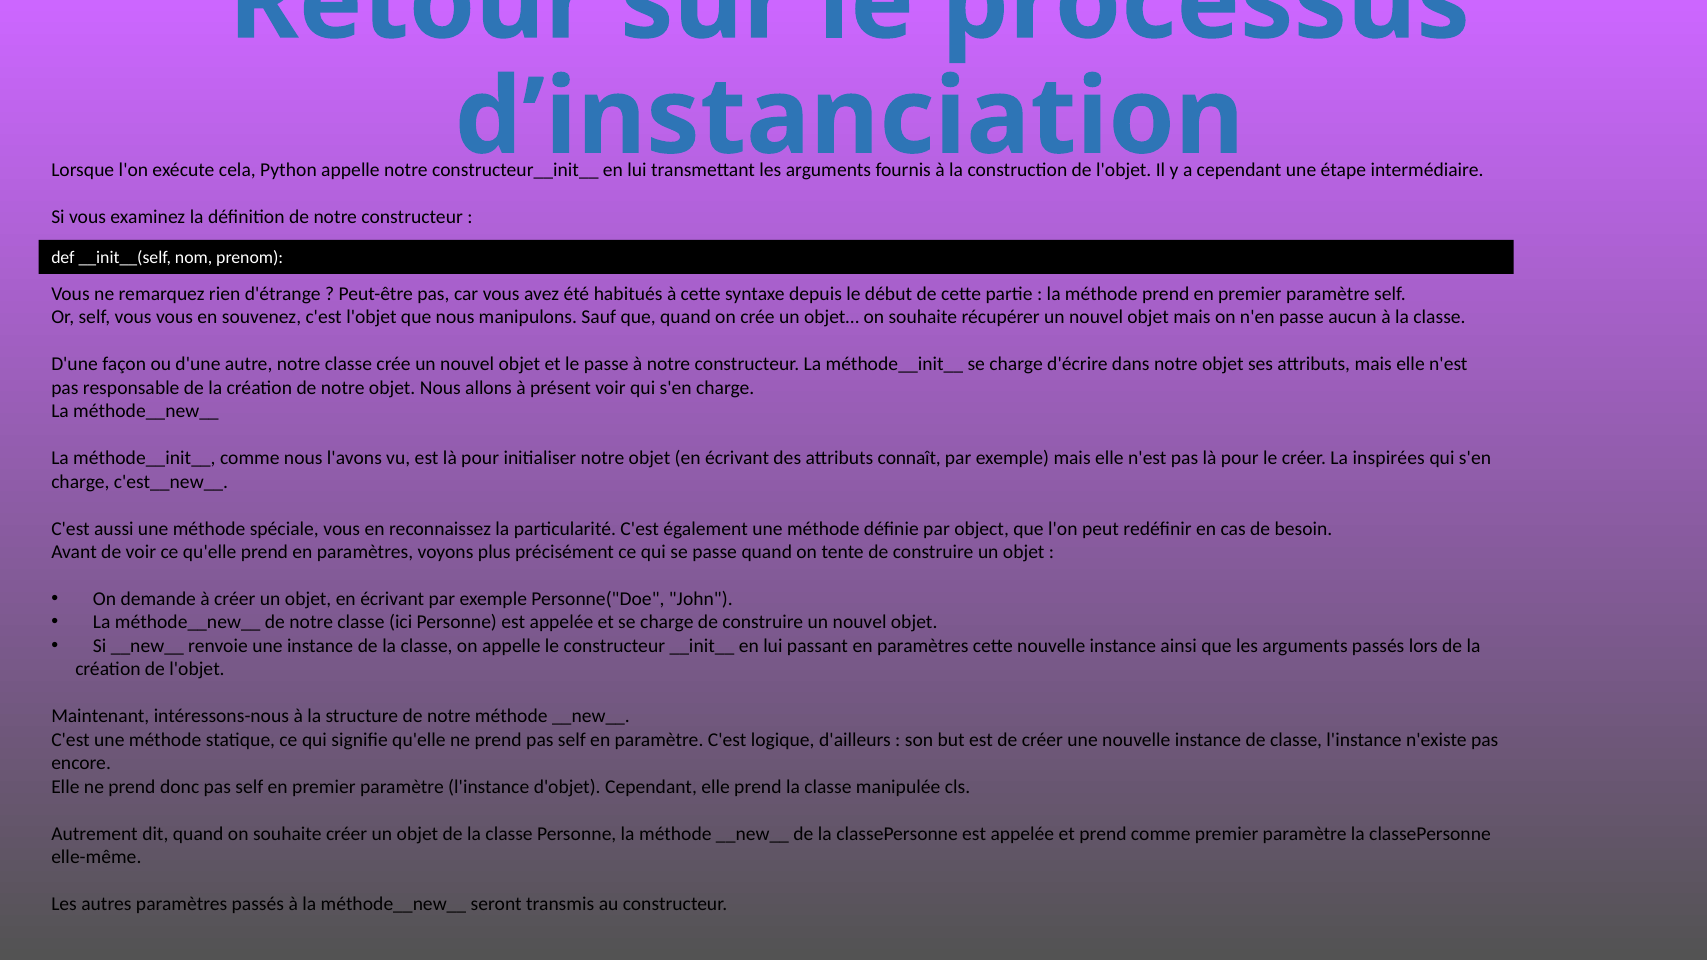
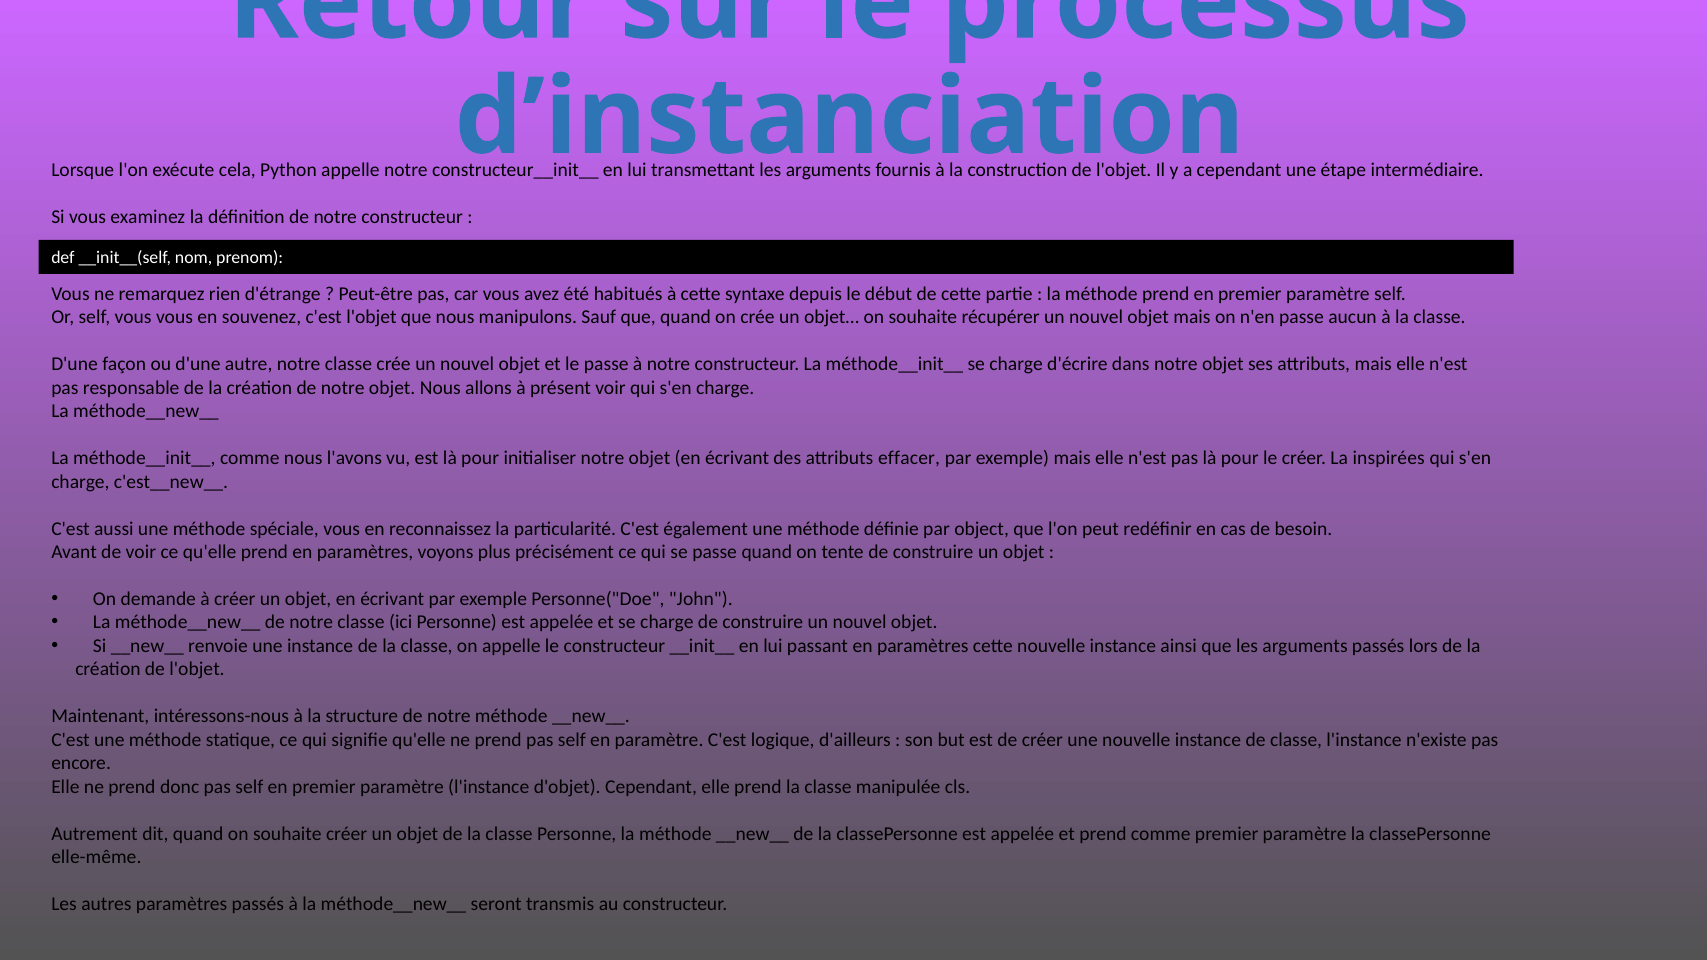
connaît: connaît -> effacer (909, 458)
